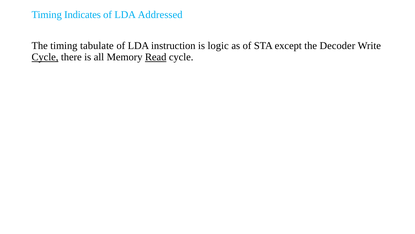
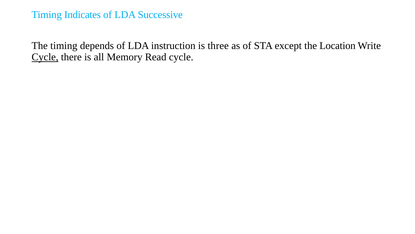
Addressed: Addressed -> Successive (160, 15)
tabulate: tabulate -> depends (97, 46)
logic: logic -> three (218, 46)
Decoder: Decoder -> Location (337, 46)
Read underline: present -> none (156, 57)
